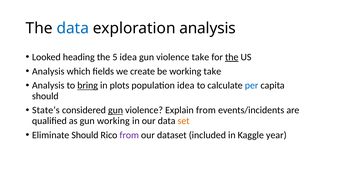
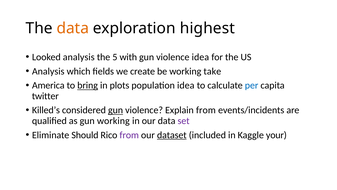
data colour: blue -> orange (73, 28)
exploration analysis: analysis -> highest (207, 28)
Looked heading: heading -> analysis (79, 57)
5 idea: idea -> with (128, 57)
violence take: take -> idea (200, 57)
the underline: present -> none (232, 57)
Analysis: Analysis -> America (48, 85)
should: should -> twitter (45, 96)
State’s: State’s -> Killed’s (46, 110)
set colour: orange -> purple (184, 121)
dataset underline: none -> present (172, 135)
year: year -> your (276, 135)
